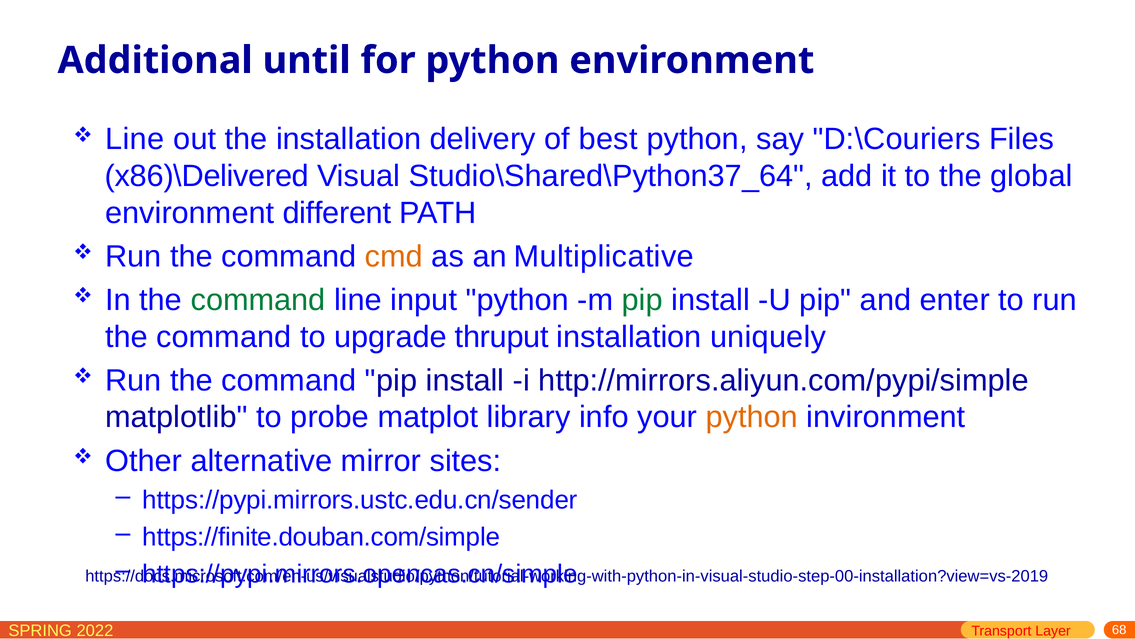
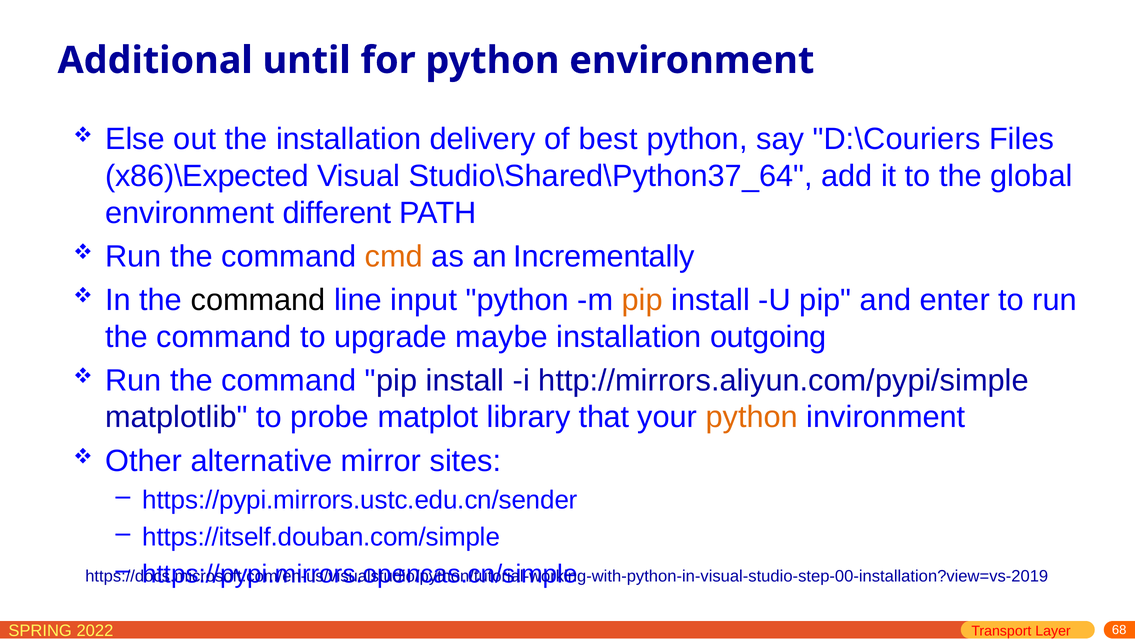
Line: Line -> Else (135, 139)
x86)\Delivered: x86)\Delivered -> x86)\Expected (207, 176)
Multiplicative: Multiplicative -> Incrementally (604, 256)
command colour: green -> black (258, 300)
pip colour: green -> orange (642, 300)
thruput: thruput -> maybe (502, 337)
uniquely: uniquely -> outgoing (768, 337)
info: info -> that (604, 417)
https://finite.douban.com/simple: https://finite.douban.com/simple -> https://itself.douban.com/simple (321, 537)
